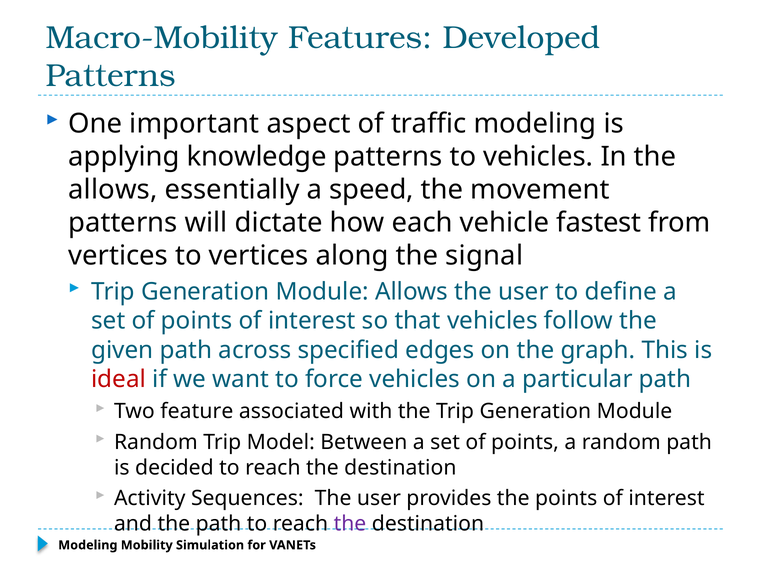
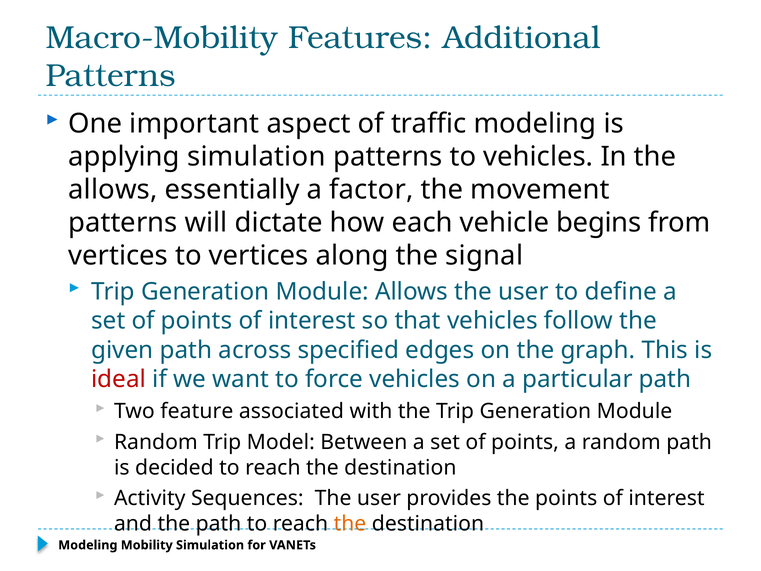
Developed: Developed -> Additional (522, 38)
applying knowledge: knowledge -> simulation (256, 157)
speed: speed -> factor (371, 190)
fastest: fastest -> begins (599, 222)
the colour: purple -> orange (350, 523)
